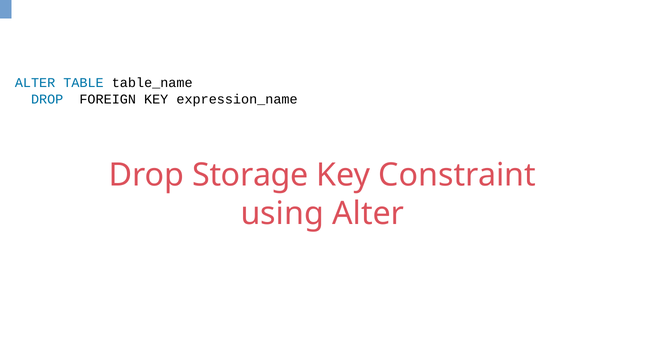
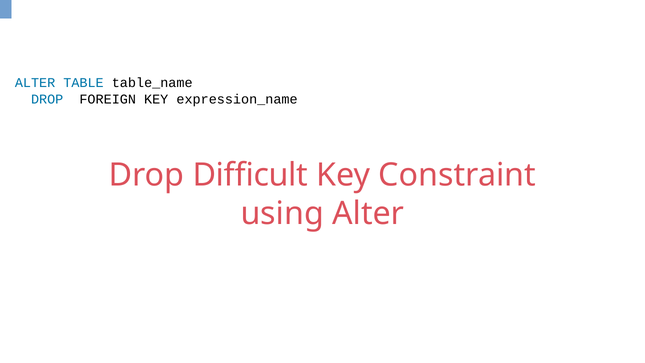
Storage: Storage -> Difficult (250, 175)
